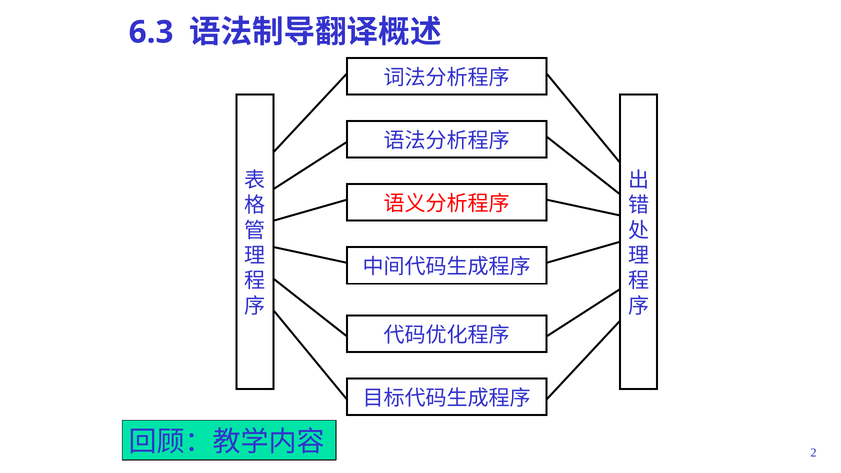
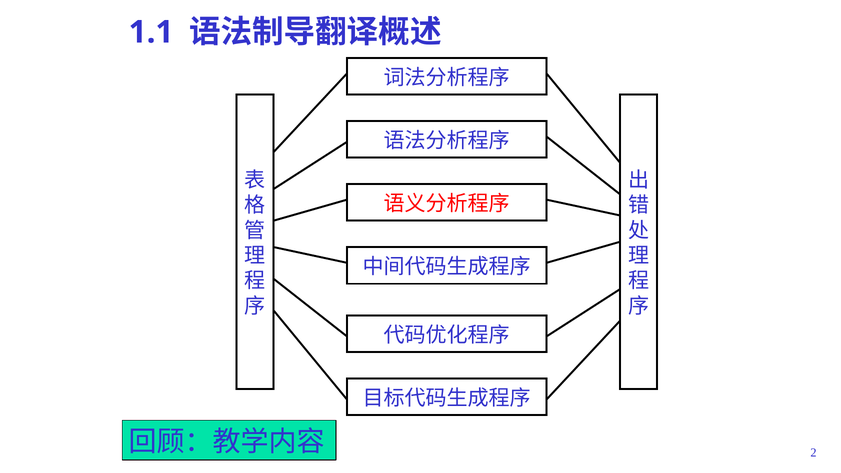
6.3: 6.3 -> 1.1 (151, 32)
